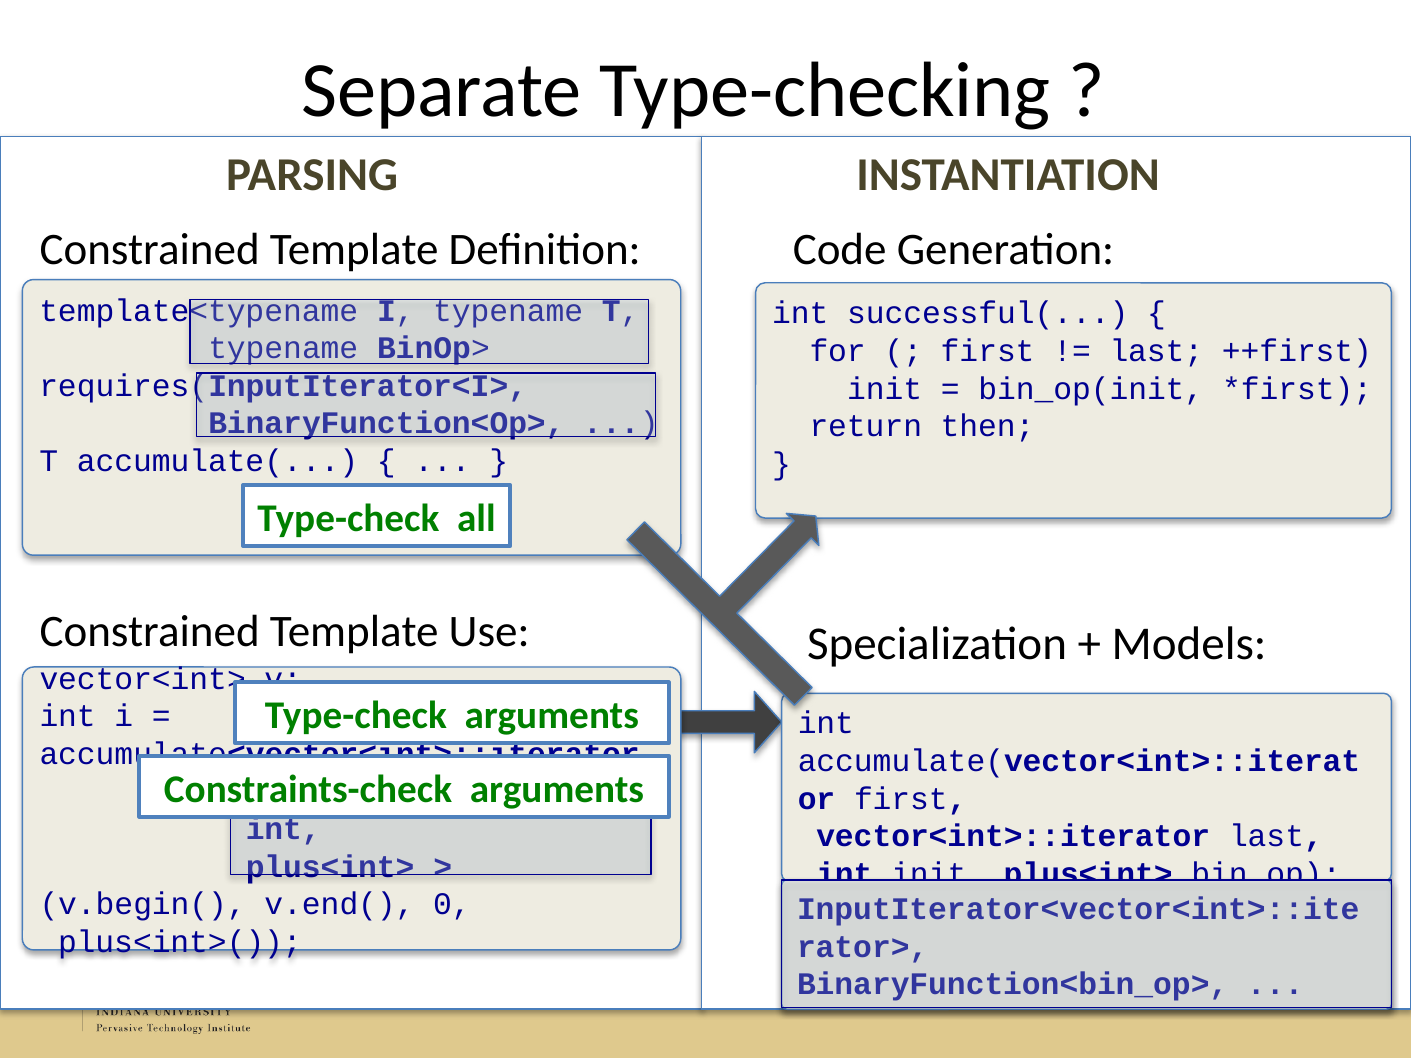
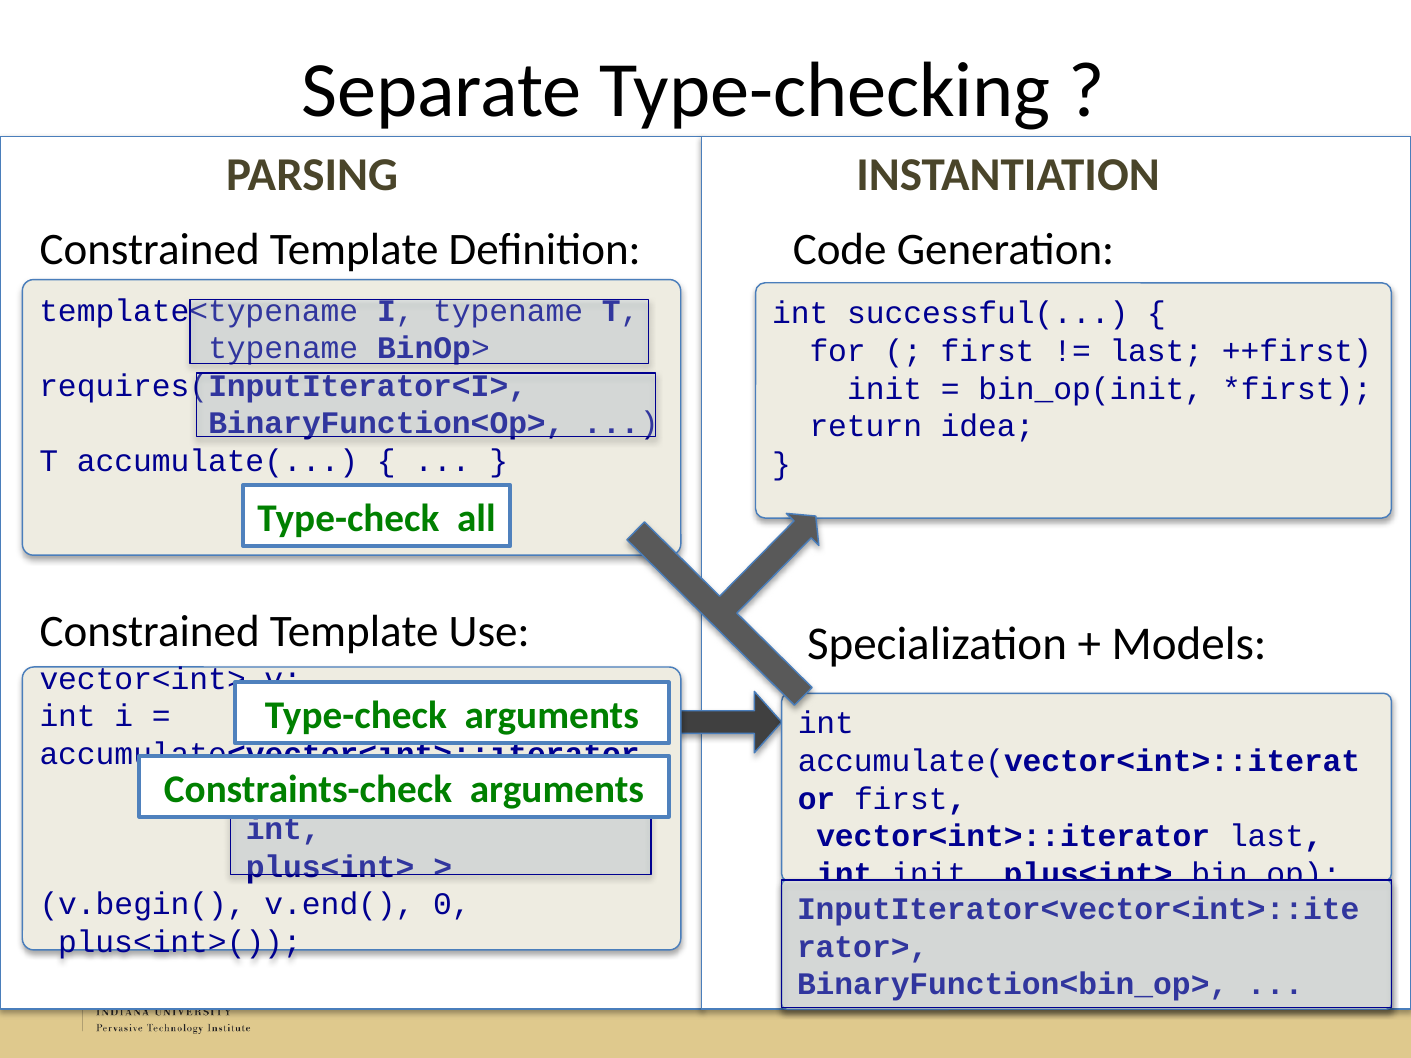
then: then -> idea (988, 426)
